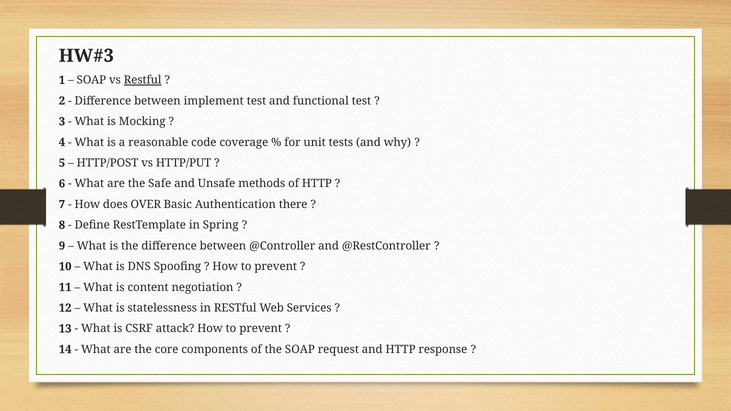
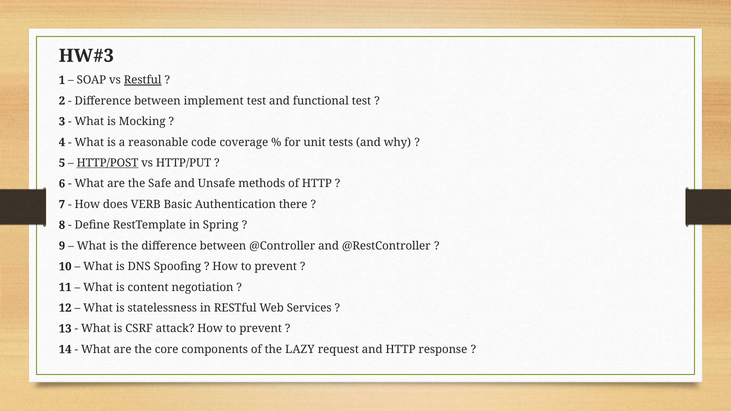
HTTP/POST underline: none -> present (108, 163)
OVER: OVER -> VERB (146, 204)
the SOAP: SOAP -> LAZY (300, 350)
